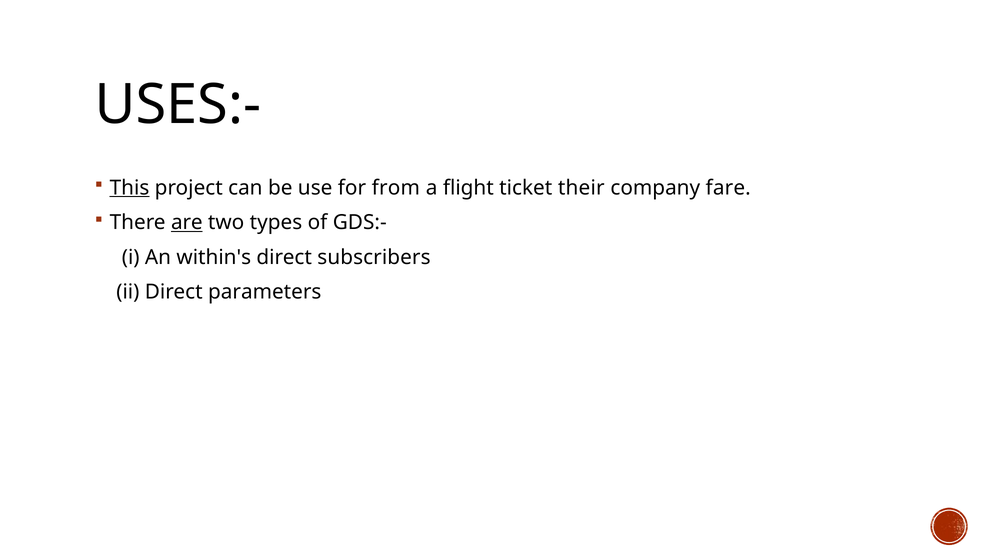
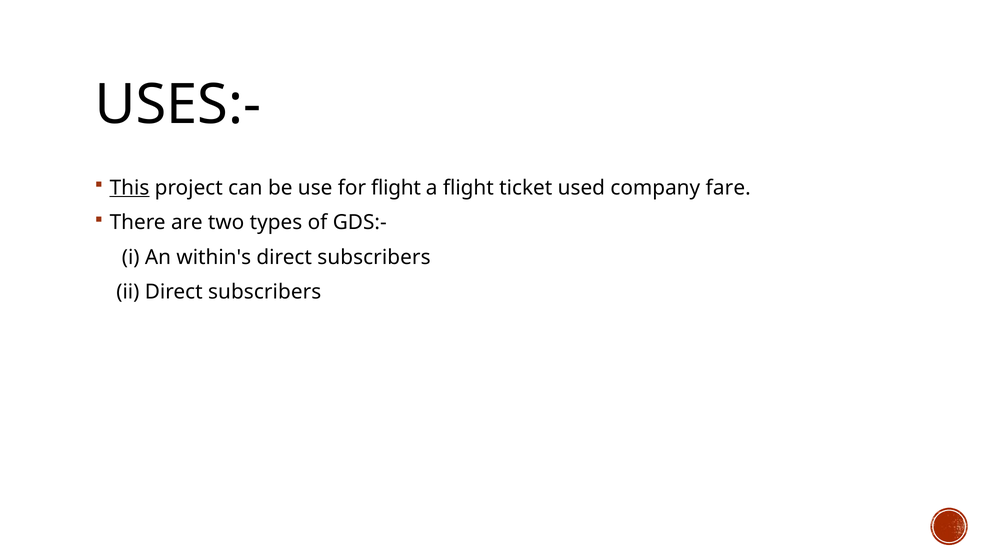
for from: from -> flight (396, 188)
their: their -> used (581, 188)
are underline: present -> none (187, 223)
ii Direct parameters: parameters -> subscribers (265, 292)
